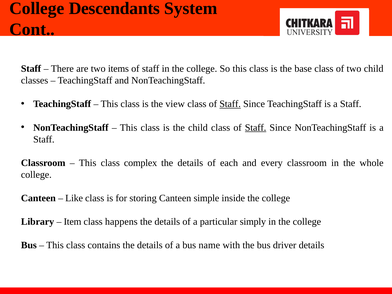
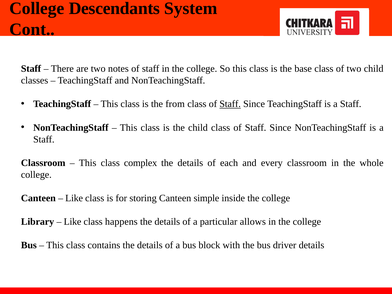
items: items -> notes (118, 69)
view: view -> from (175, 104)
Staff underline: present -> none (256, 128)
Item: Item -> Like (73, 222)
simply: simply -> allows (253, 222)
name: name -> block (209, 245)
